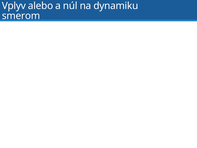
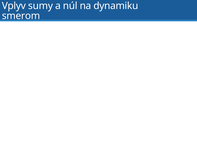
alebo: alebo -> sumy (41, 6)
